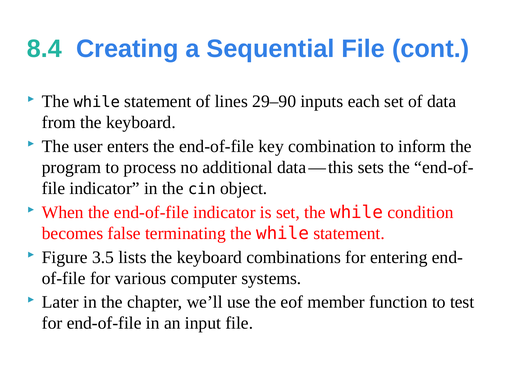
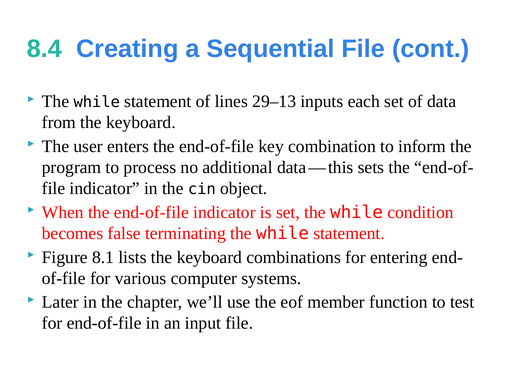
29–90: 29–90 -> 29–13 (274, 102)
3.5: 3.5 -> 8.1 (103, 258)
